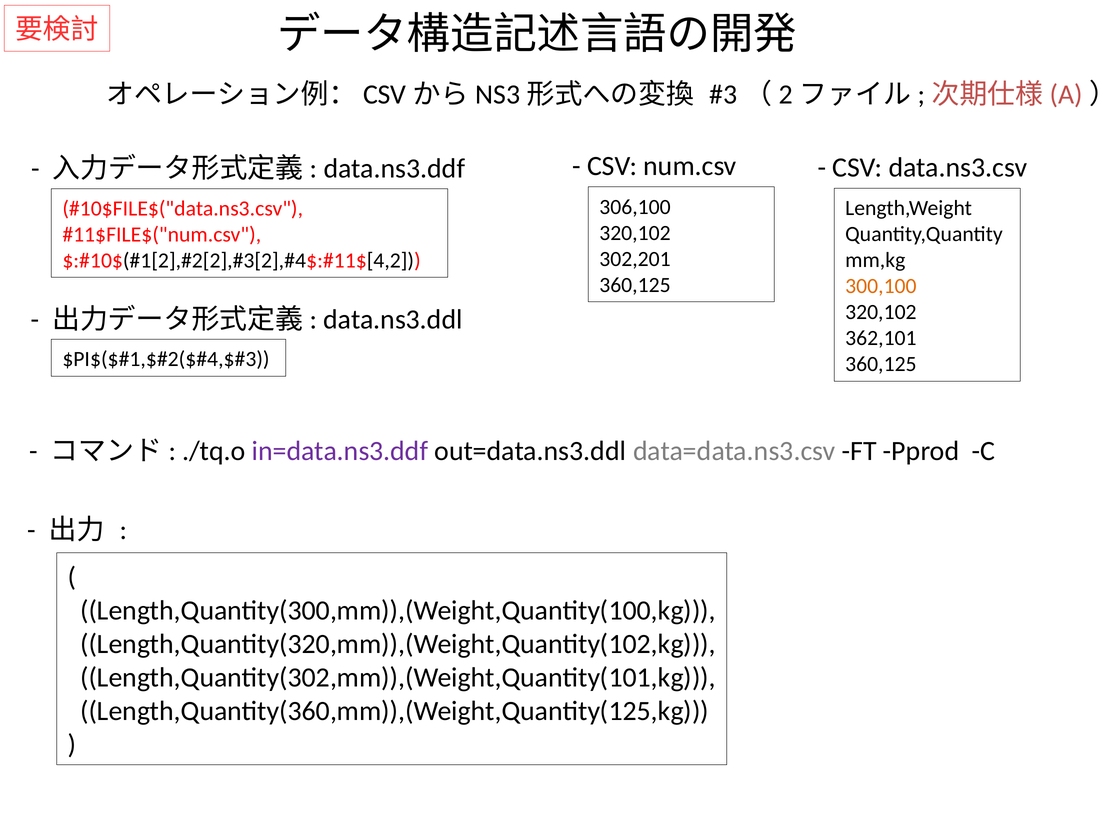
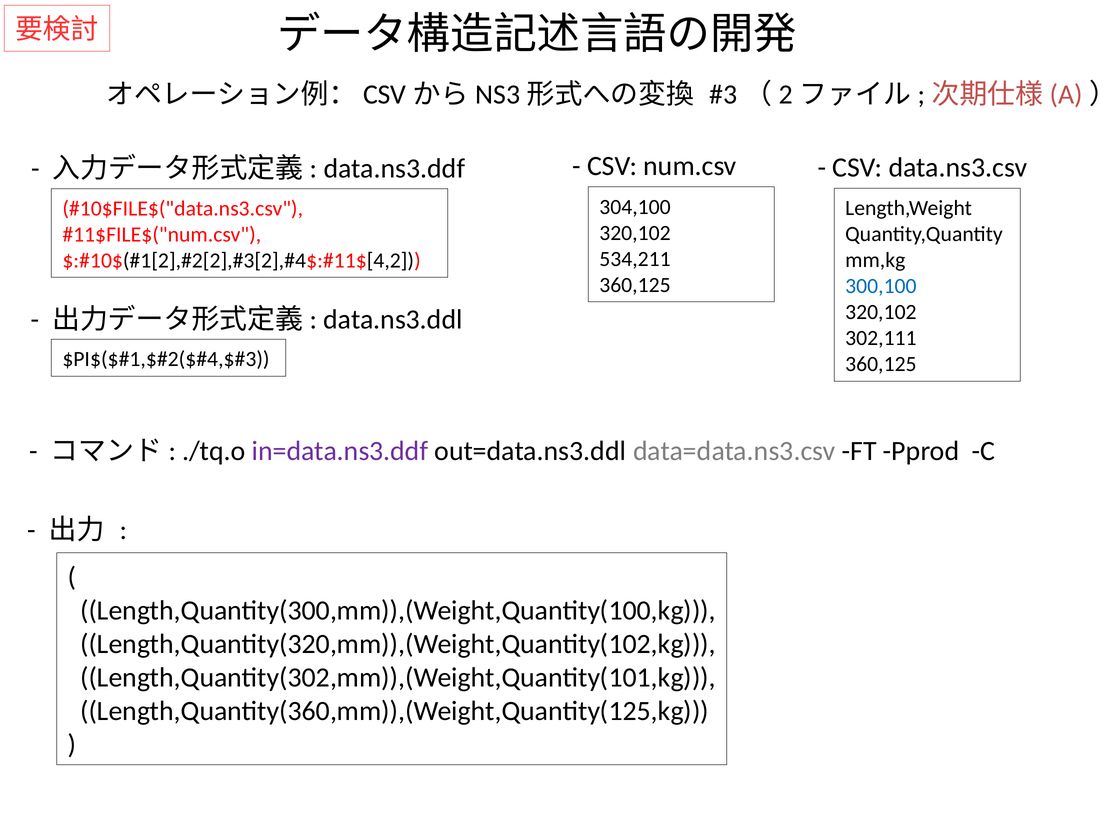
306,100: 306,100 -> 304,100 (635, 207)
302,201: 302,201 -> 534,211 (635, 259)
300,100 colour: orange -> blue (881, 286)
362,101: 362,101 -> 302,111 (881, 338)
